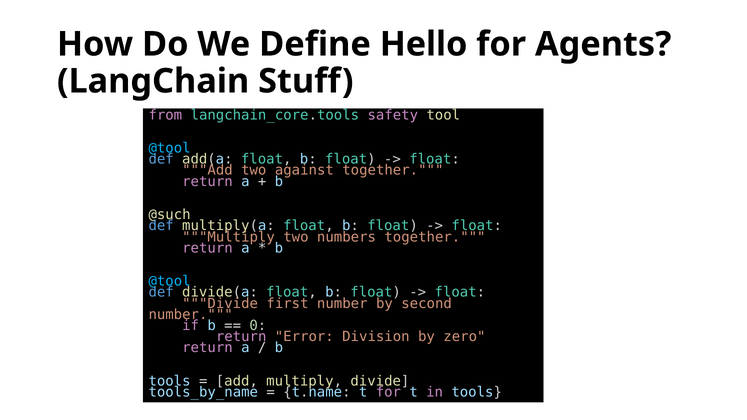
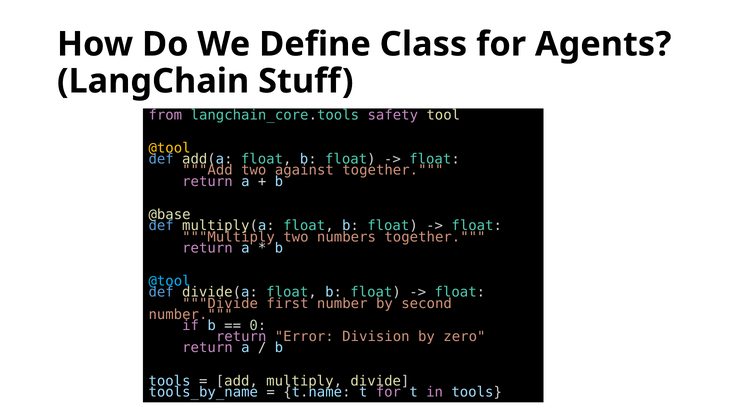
Hello: Hello -> Class (423, 44)
@tool colour: light blue -> yellow (170, 148)
@such: @such -> @base (170, 215)
